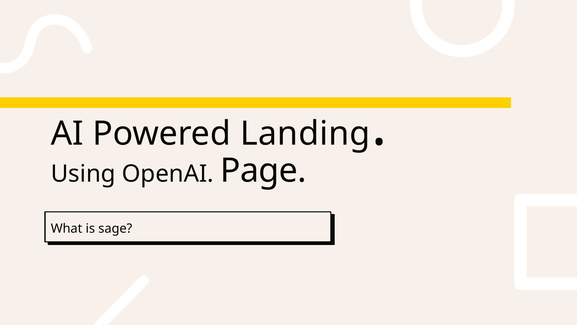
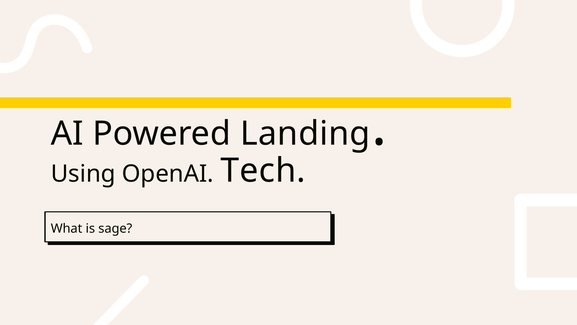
Page: Page -> Tech (263, 170)
